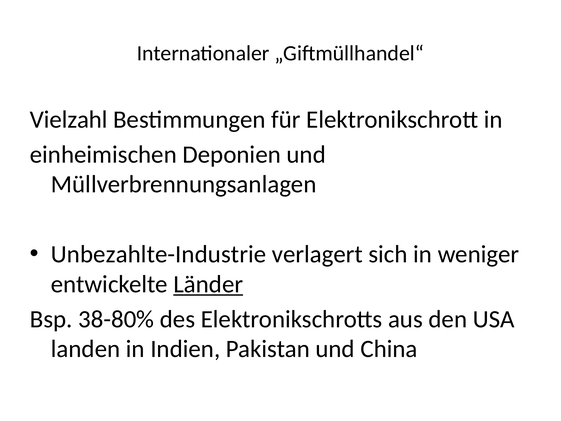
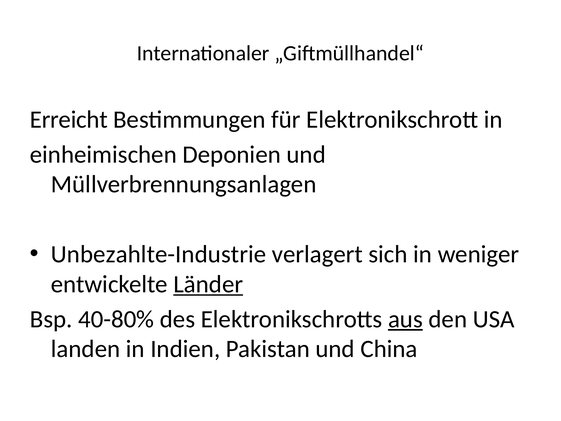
Vielzahl: Vielzahl -> Erreicht (69, 119)
38-80%: 38-80% -> 40-80% (116, 319)
aus underline: none -> present (405, 319)
